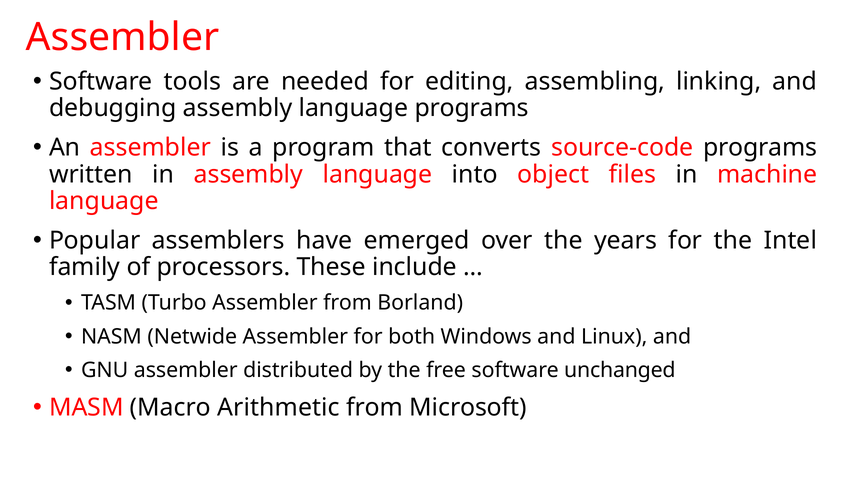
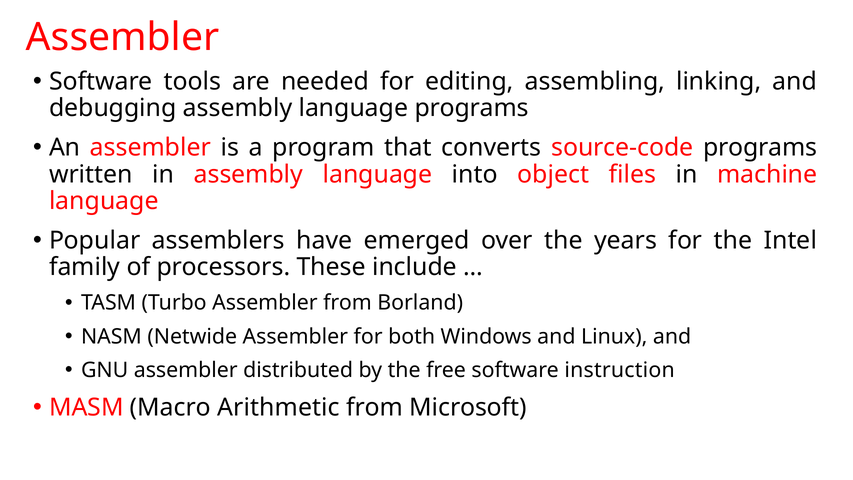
unchanged: unchanged -> instruction (620, 370)
